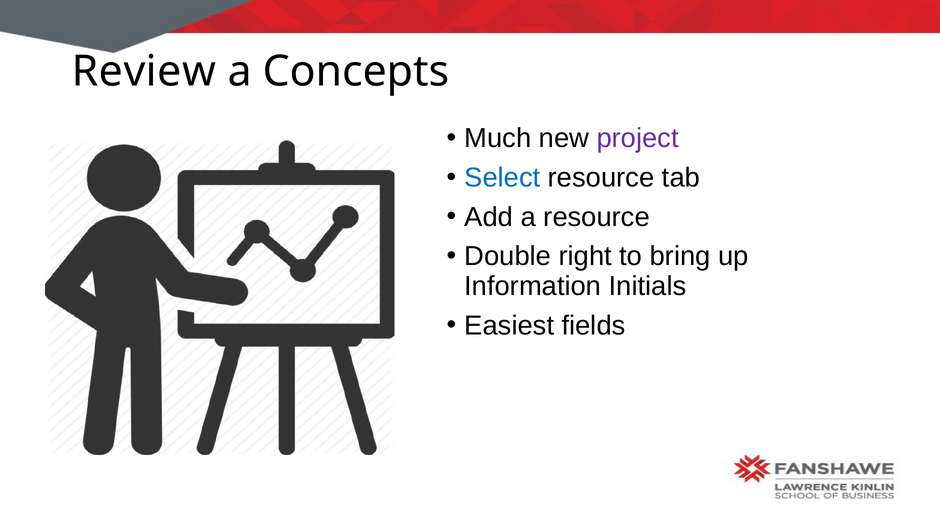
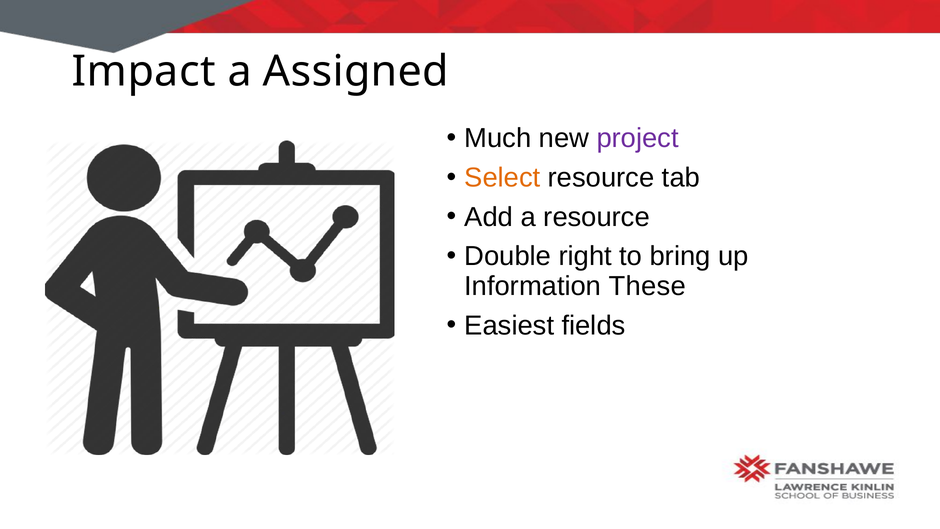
Review: Review -> Impact (144, 71)
Concepts: Concepts -> Assigned (356, 71)
Select colour: blue -> orange (502, 177)
Initials: Initials -> These (647, 286)
